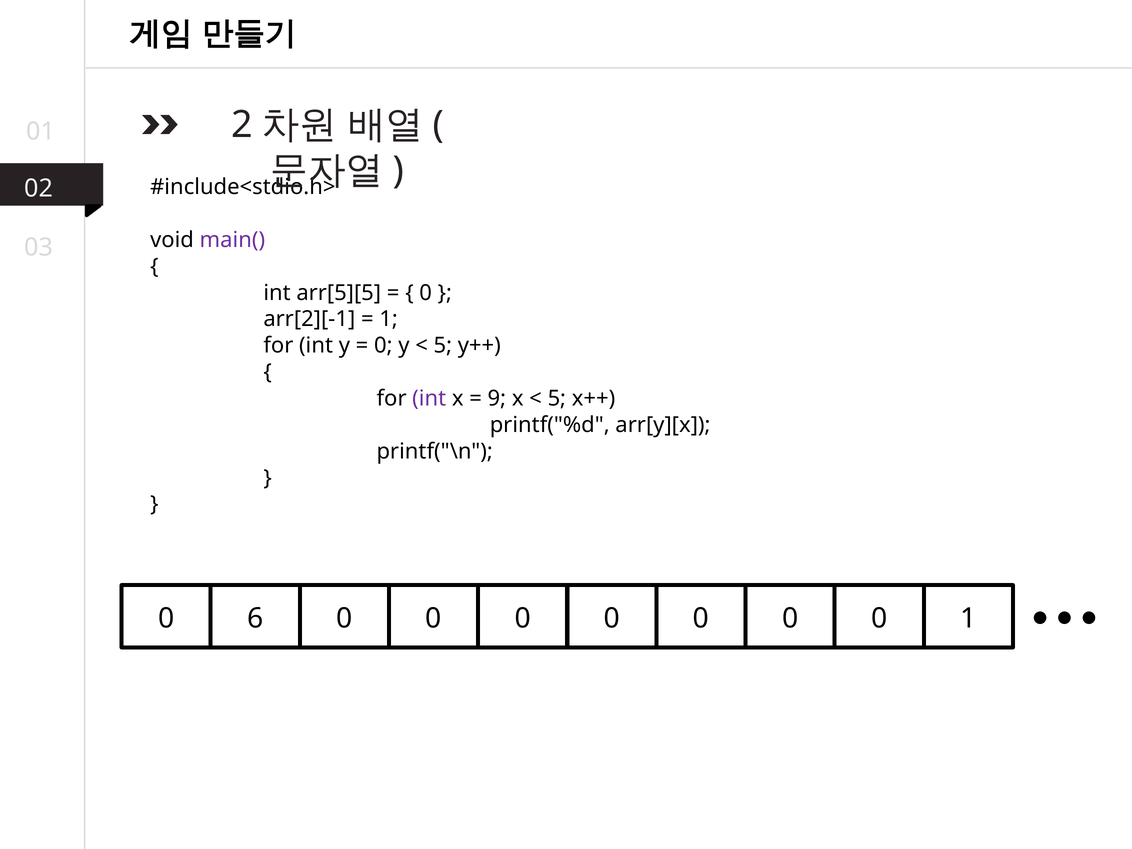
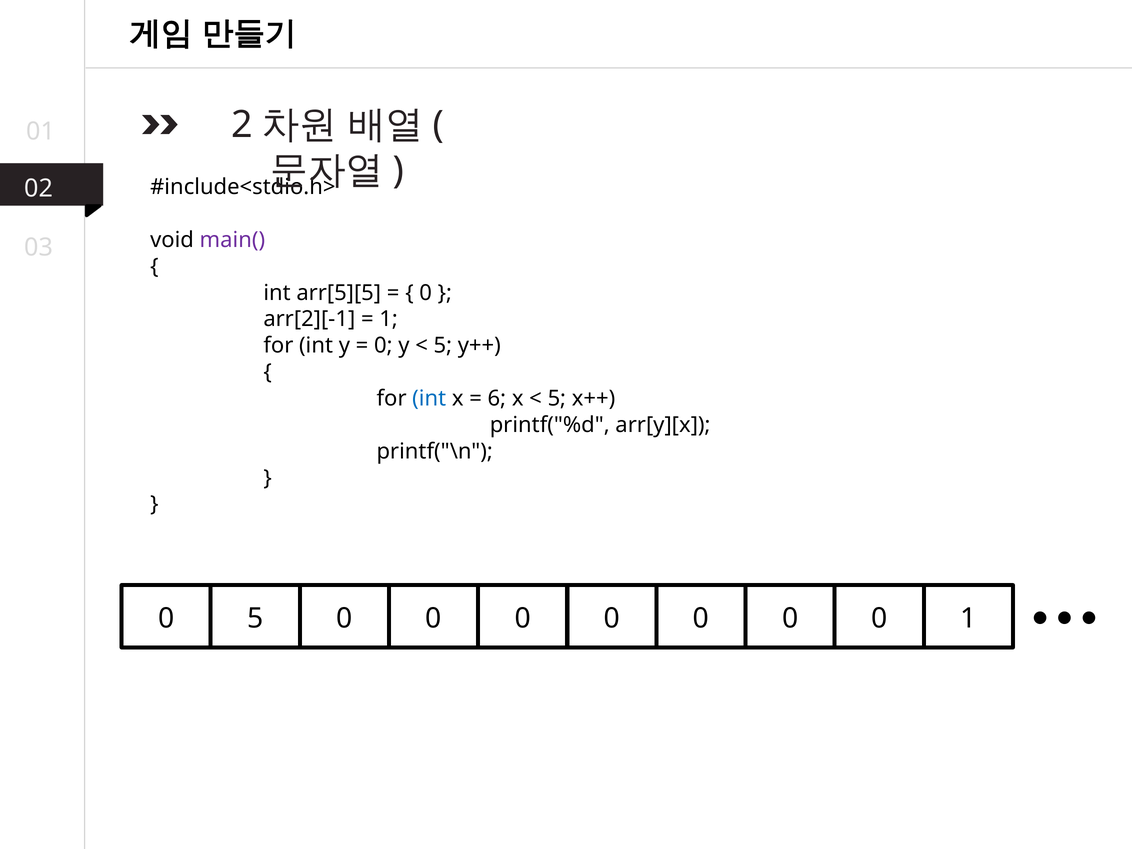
int colour: purple -> blue (429, 399)
9: 9 -> 6 (497, 399)
0 6: 6 -> 5 (255, 618)
